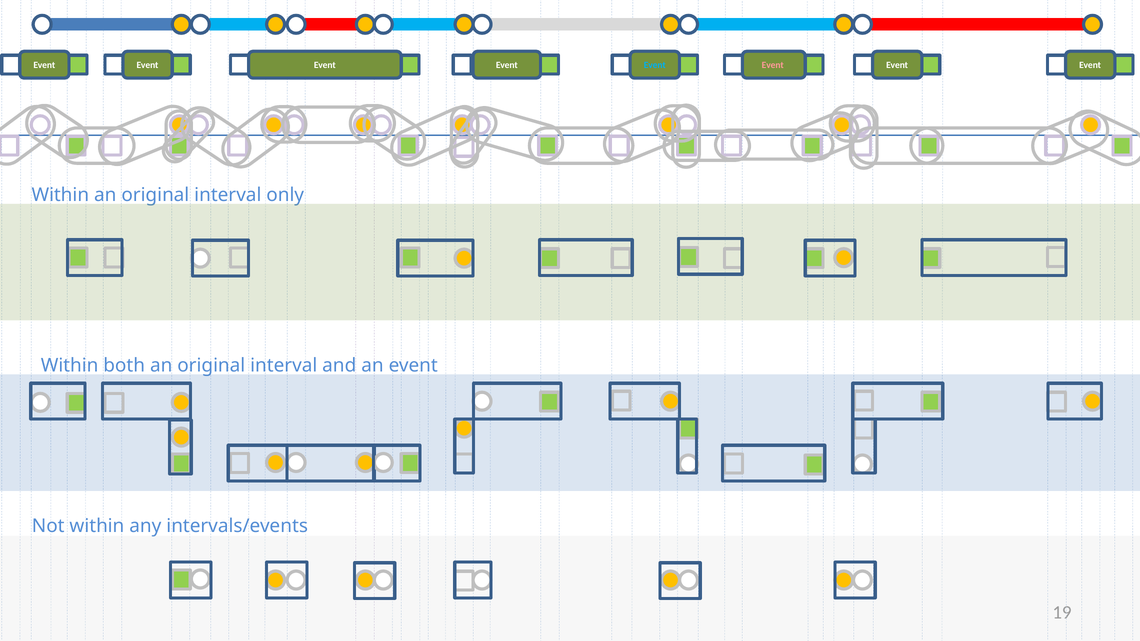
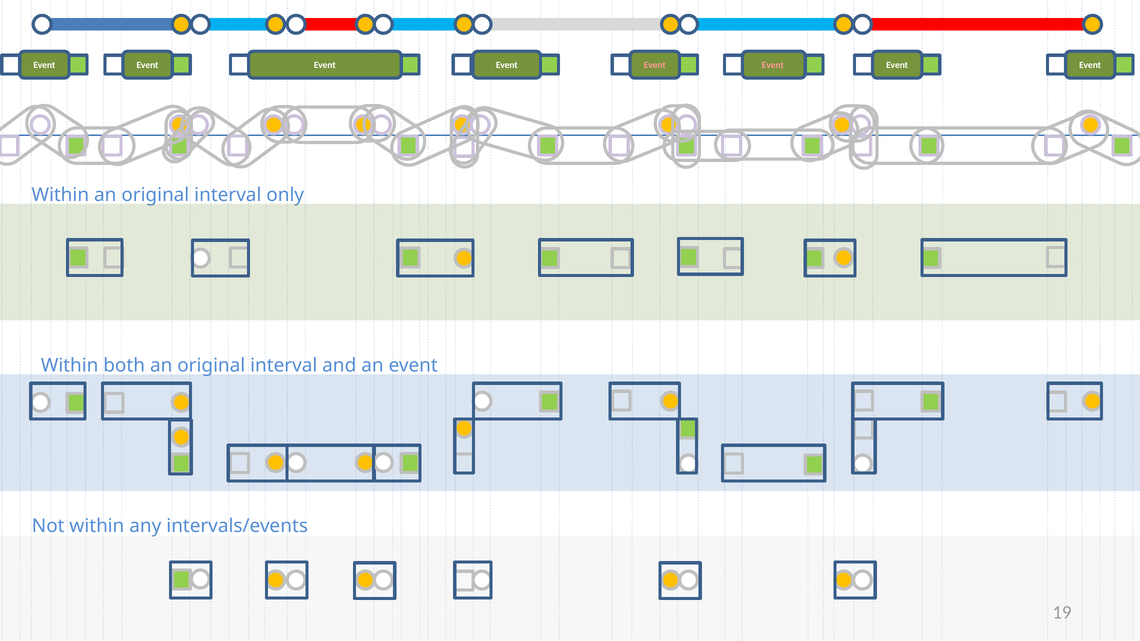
Event colour: light blue -> pink (655, 65)
